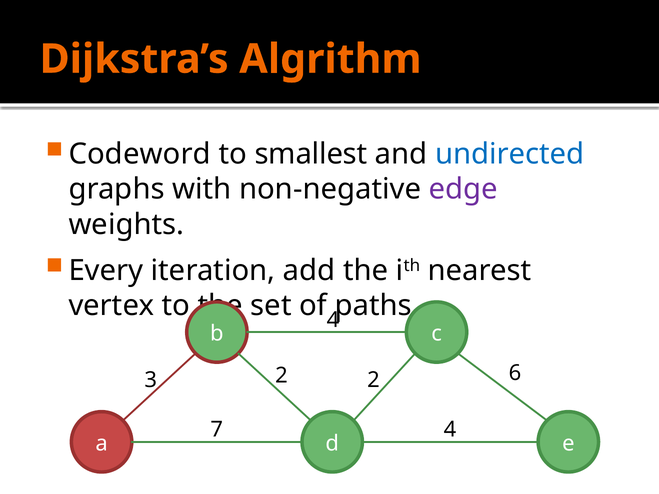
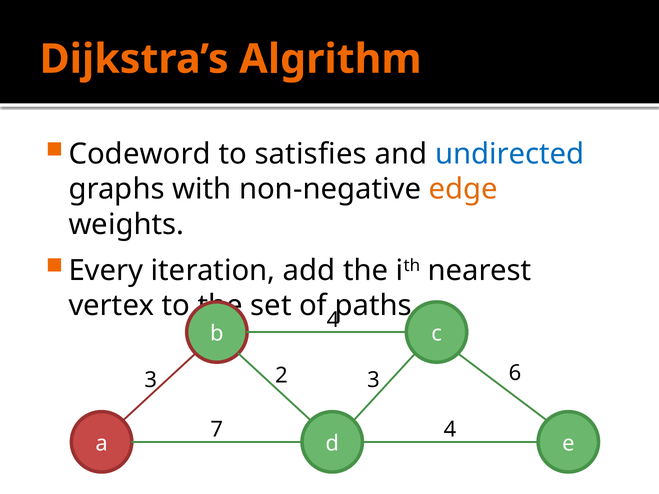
smallest: smallest -> satisfies (311, 154)
edge colour: purple -> orange (463, 189)
2 2: 2 -> 3 (373, 380)
